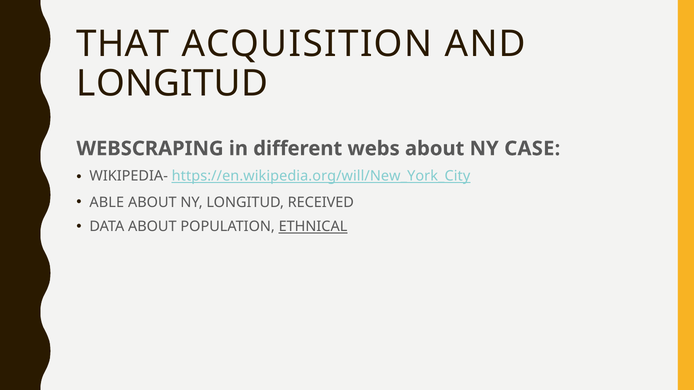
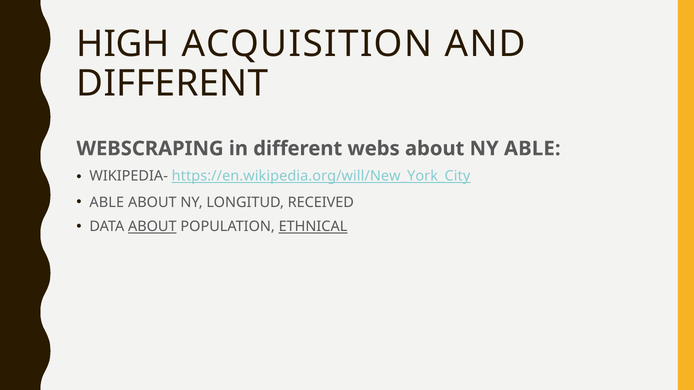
THAT: THAT -> HIGH (123, 44)
LONGITUD: LONGITUD -> DIFFERENT (172, 84)
NY CASE: CASE -> ABLE (532, 149)
ABOUT underline: none -> present (152, 227)
